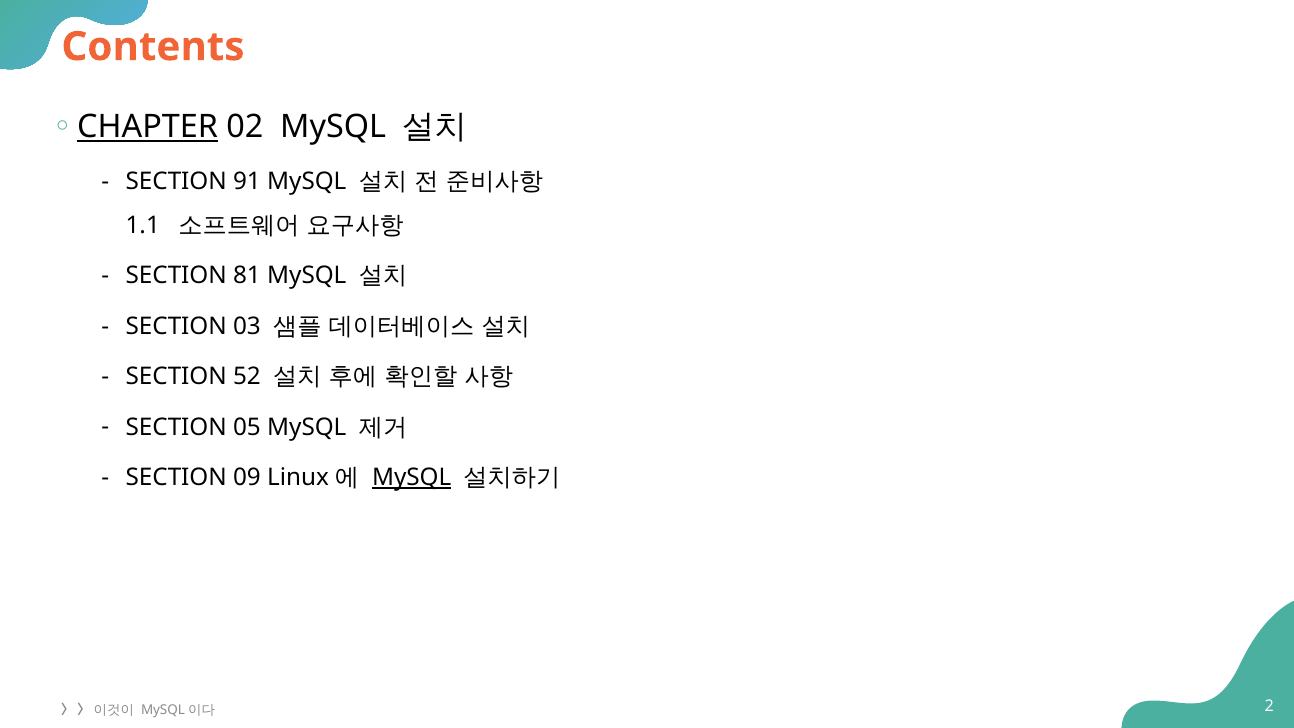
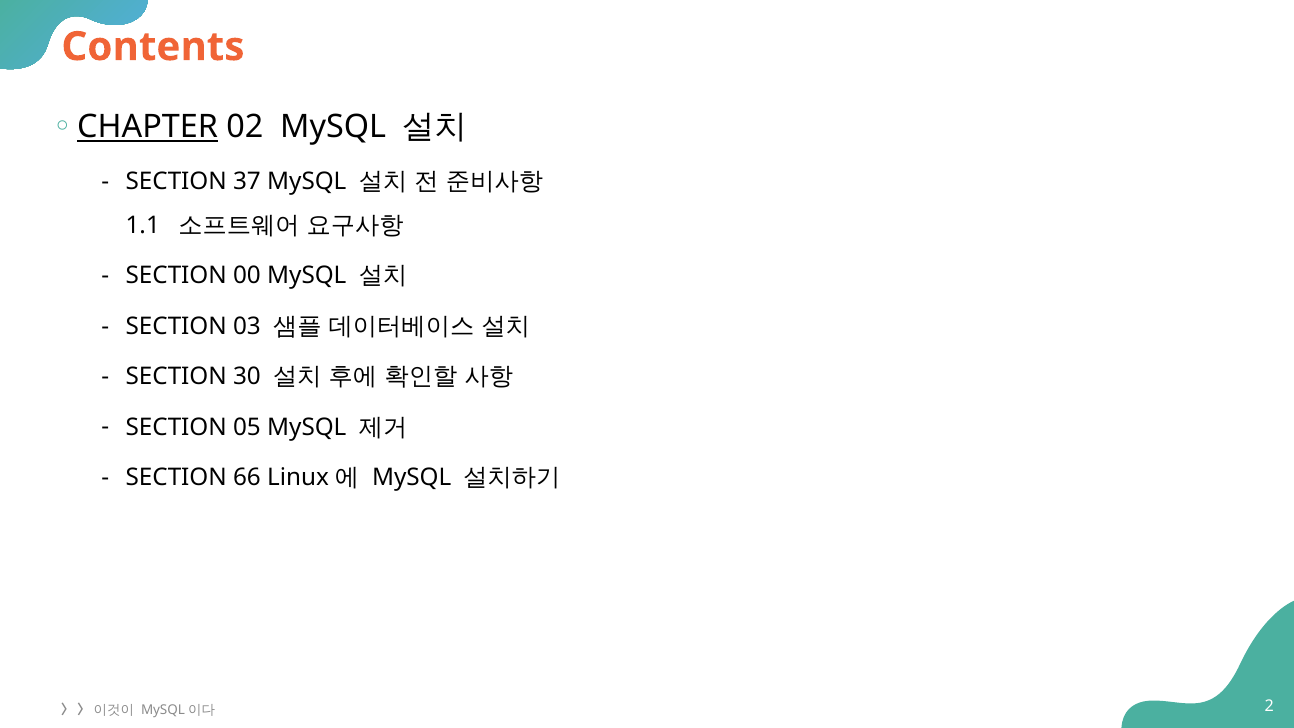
91: 91 -> 37 (247, 182)
81: 81 -> 00 (247, 276)
52: 52 -> 30 (247, 377)
09: 09 -> 66 (247, 478)
MySQL underline: present -> none (412, 478)
